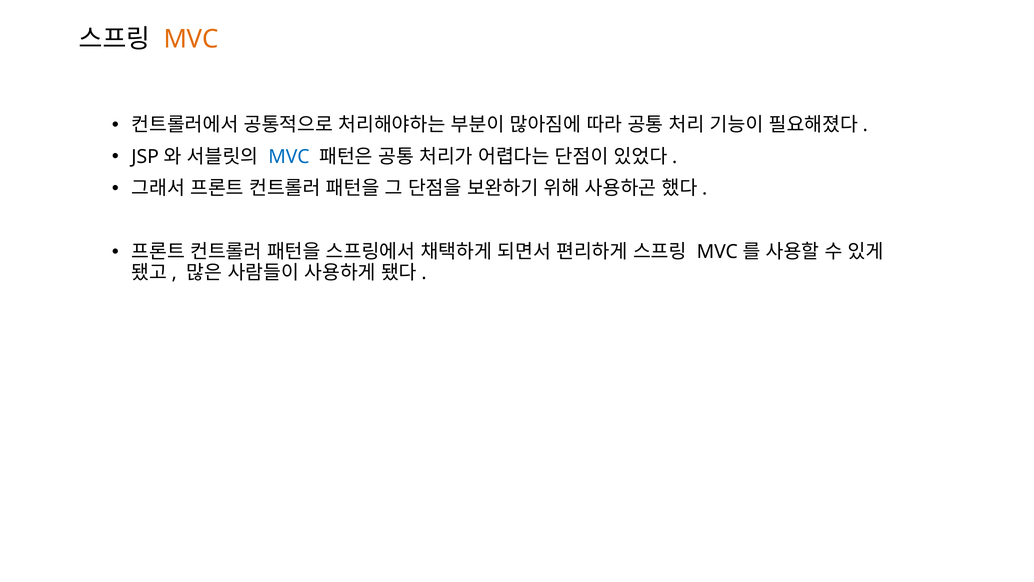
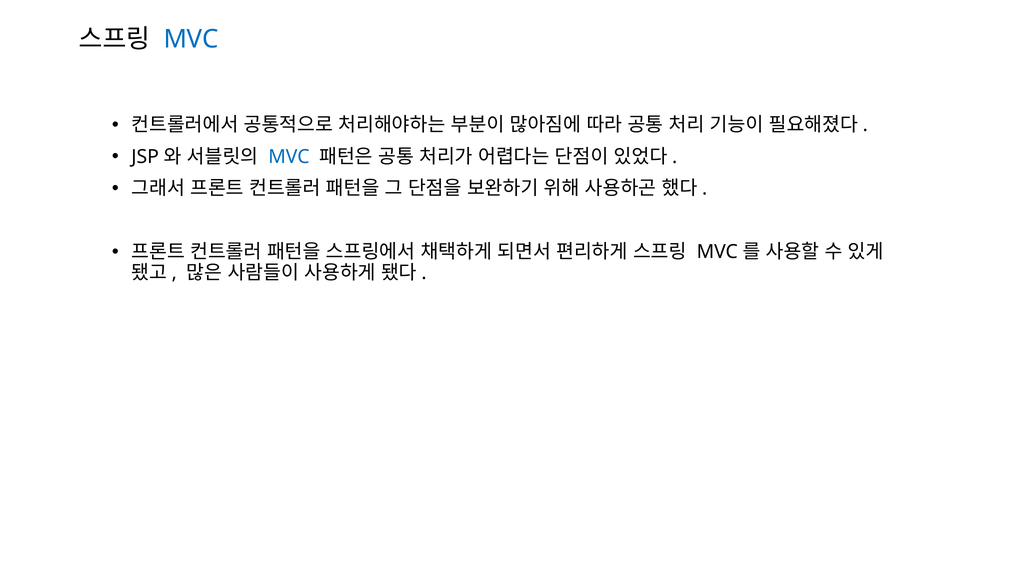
MVC colour: orange -> blue (191, 39)
